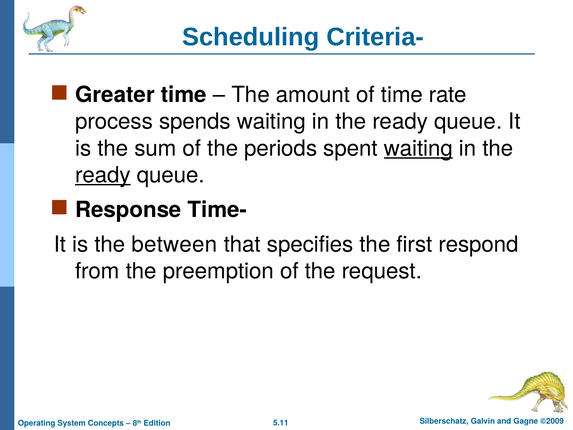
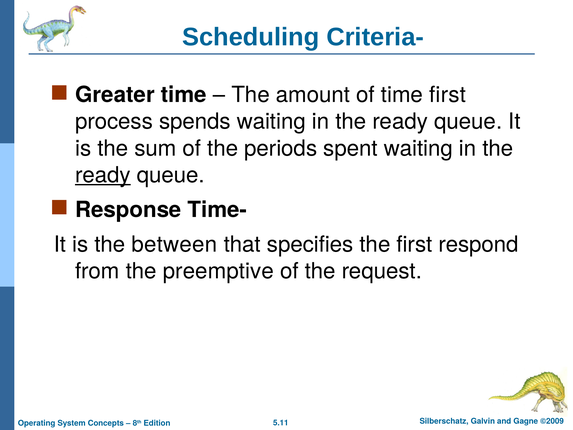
time rate: rate -> first (448, 95)
waiting underline: present -> none (418, 148)
preemption: preemption -> preemptive (218, 271)
